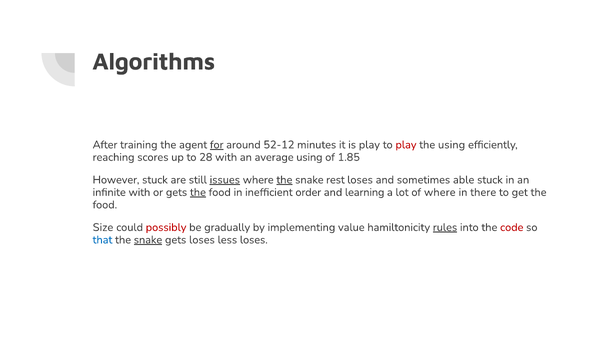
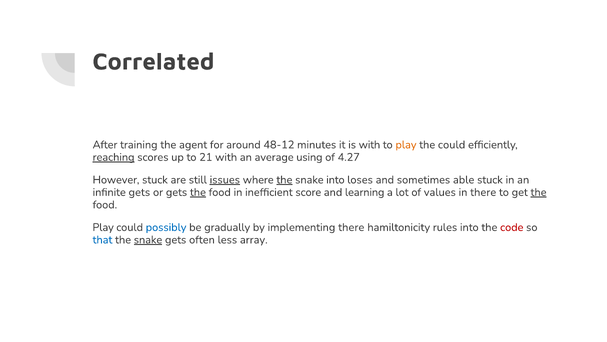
Algorithms: Algorithms -> Correlated (154, 62)
for underline: present -> none (217, 144)
52-12: 52-12 -> 48-12 (279, 144)
is play: play -> with (369, 144)
play colour: red -> orange (406, 144)
the using: using -> could (452, 144)
reaching underline: none -> present (114, 157)
28: 28 -> 21 (206, 157)
1.85: 1.85 -> 4.27 (349, 157)
snake rest: rest -> into (335, 180)
infinite with: with -> gets (139, 192)
order: order -> score (308, 192)
of where: where -> values (440, 192)
the underline: none -> present (539, 192)
Size: Size -> Play (103, 227)
possibly colour: red -> blue (166, 227)
implementing value: value -> there (351, 227)
rules underline: present -> none (445, 227)
gets loses: loses -> often (202, 239)
less loses: loses -> array (254, 239)
